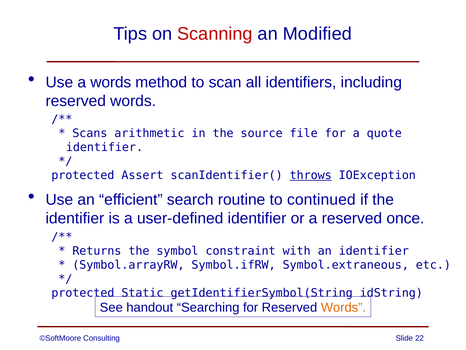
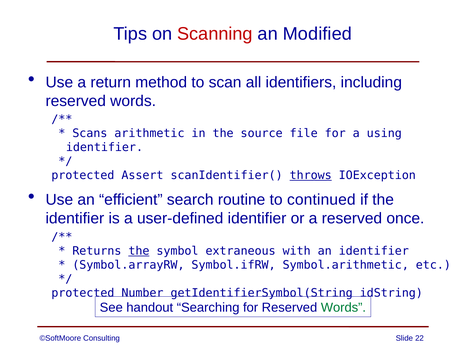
a words: words -> return (111, 82)
quote: quote -> using (384, 133)
the underline: none -> present (139, 251)
constraint: constraint -> extraneous (241, 251)
Symbol.extraneous: Symbol.extraneous -> Symbol.arithmetic (346, 264)
Static: Static -> Number (142, 292)
Words colour: orange -> green (343, 307)
